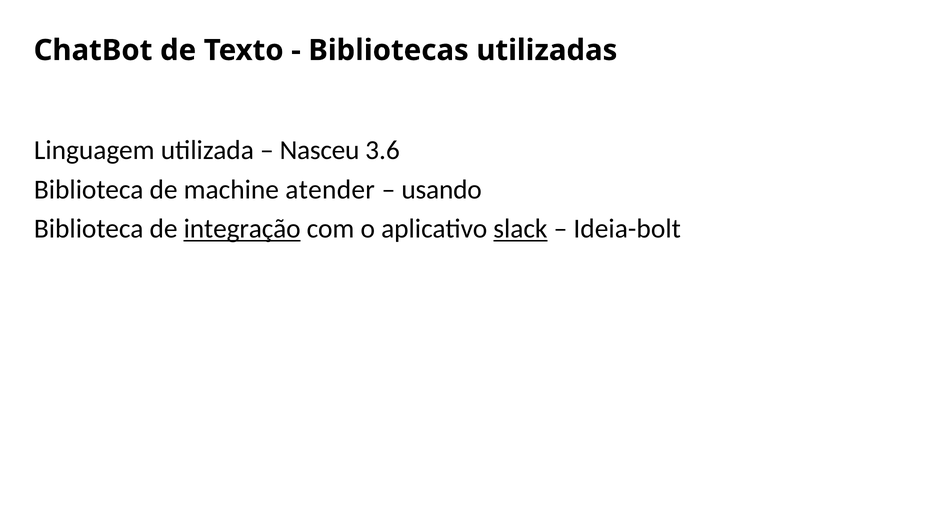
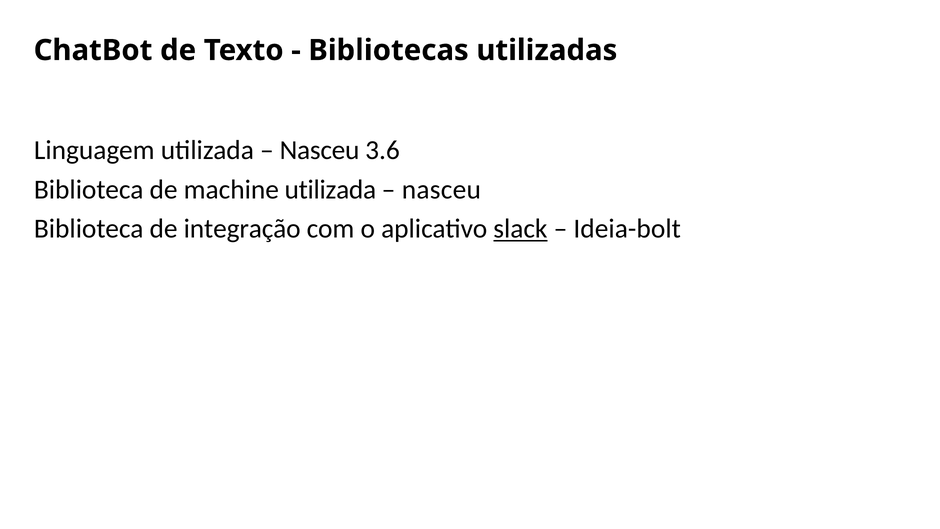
machine atender: atender -> utilizada (330, 189)
usando: usando -> nasceu (441, 189)
integração underline: present -> none (242, 229)
